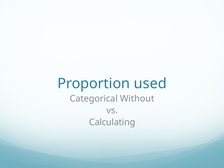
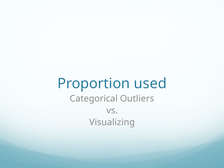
Without: Without -> Outliers (137, 99)
Calculating: Calculating -> Visualizing (112, 122)
